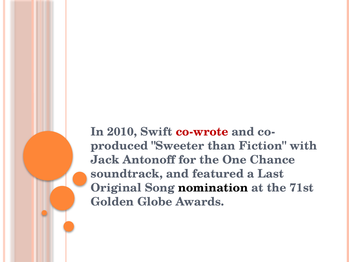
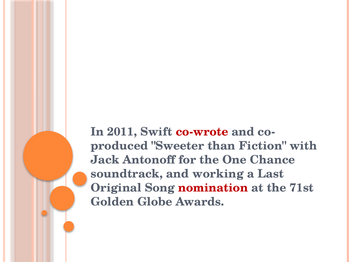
2010: 2010 -> 2011 (122, 132)
featured: featured -> working (218, 174)
nomination colour: black -> red (213, 188)
